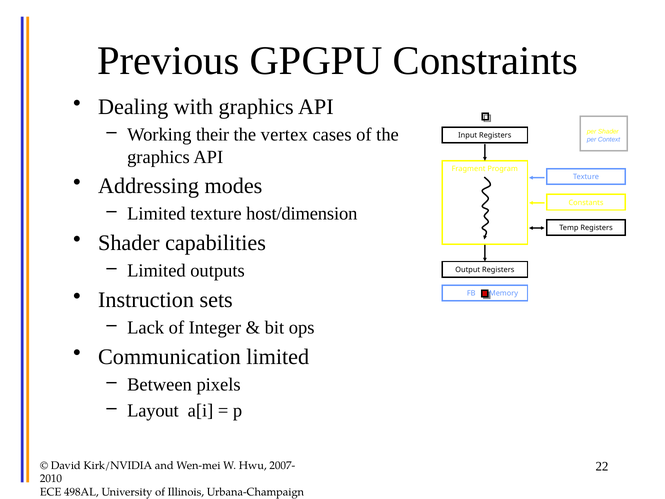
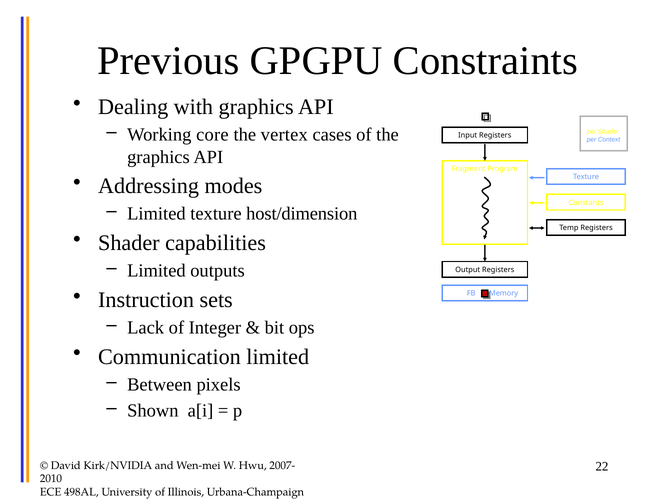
their: their -> core (212, 135)
Layout: Layout -> Shown (153, 410)
